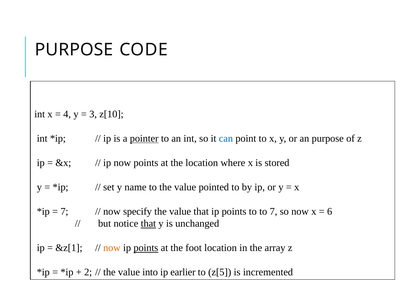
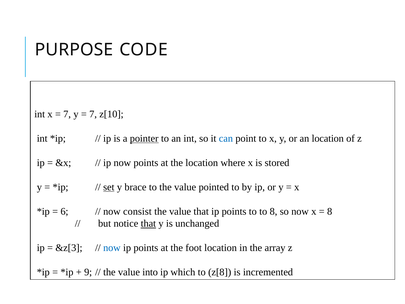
4: 4 -> 7 (67, 114)
3: 3 -> 7 (93, 114)
an purpose: purpose -> location (328, 138)
set underline: none -> present (109, 187)
name: name -> brace (135, 187)
7: 7 -> 6 (64, 211)
specify: specify -> consist (137, 211)
to 7: 7 -> 8 (274, 211)
6: 6 -> 8 (330, 211)
&z[1: &z[1 -> &z[3 (69, 248)
now colour: orange -> blue (112, 248)
points underline: present -> none (146, 248)
2: 2 -> 9 (88, 272)
earlier: earlier -> which (183, 272)
z[5: z[5 -> z[8 (220, 272)
